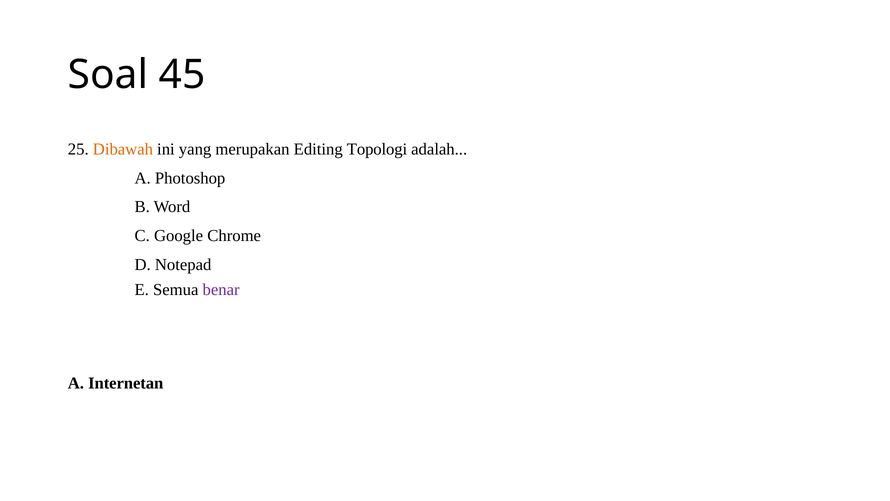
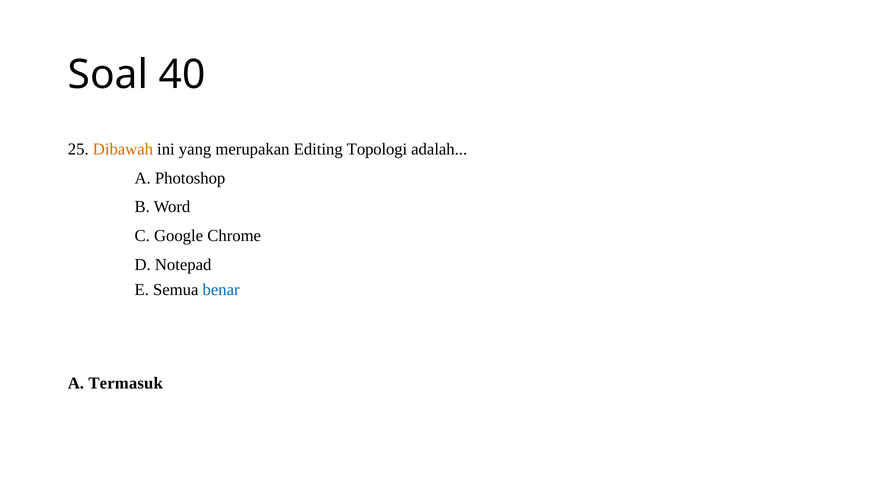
45: 45 -> 40 (182, 75)
benar colour: purple -> blue (221, 290)
Internetan: Internetan -> Termasuk (126, 383)
